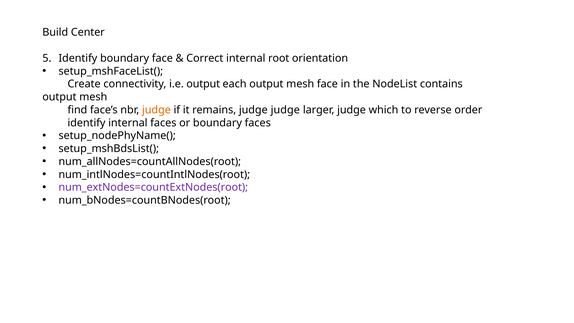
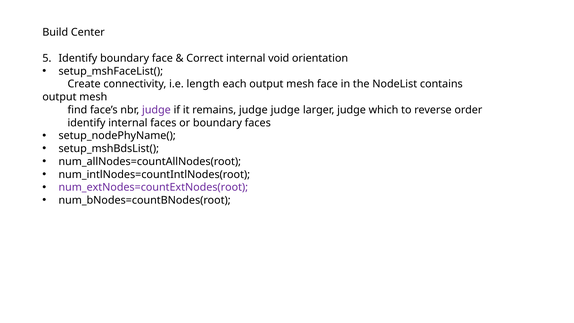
root: root -> void (279, 58)
i.e output: output -> length (203, 84)
judge colour: orange -> purple (156, 110)
